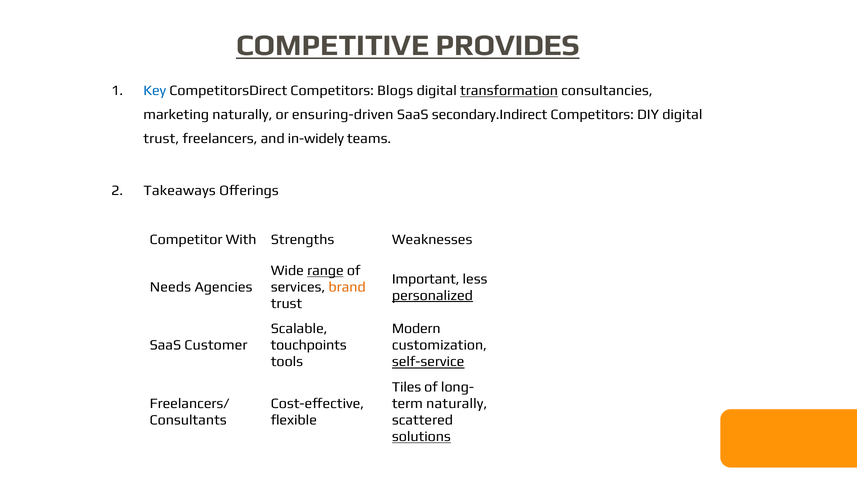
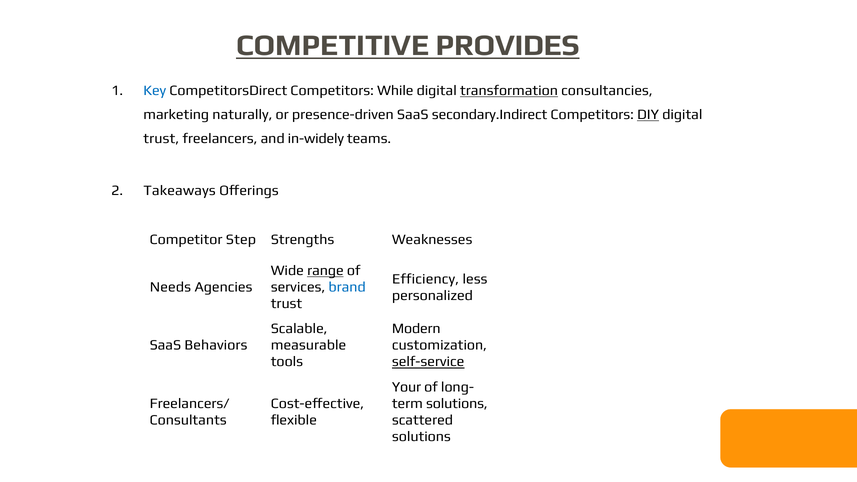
Blogs: Blogs -> While (395, 91)
ensuring-driven: ensuring-driven -> presence-driven (343, 115)
DIY underline: none -> present (648, 115)
With: With -> Step (241, 239)
Important: Important -> Efficiency (426, 279)
brand colour: orange -> blue (347, 287)
personalized underline: present -> none (432, 295)
Customer: Customer -> Behaviors (216, 345)
touchpoints: touchpoints -> measurable (309, 345)
Tiles: Tiles -> Your (406, 387)
naturally: naturally -> solutions (457, 404)
solutions underline: present -> none (421, 437)
